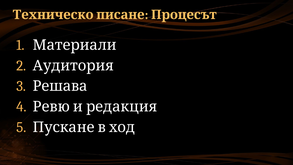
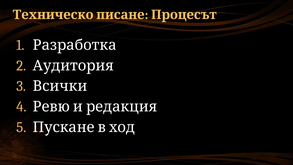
Материали: Материали -> Разработка (75, 45)
Решава: Решава -> Всички (60, 86)
